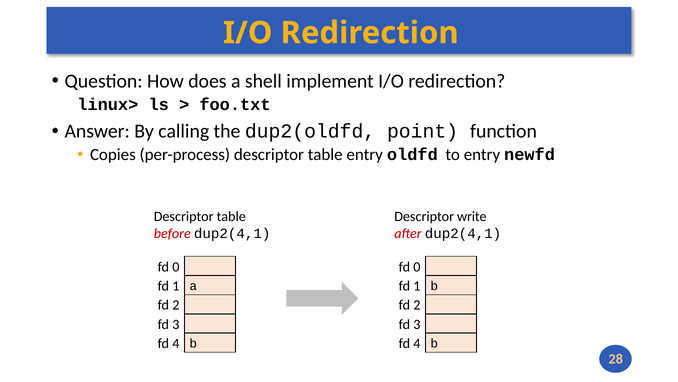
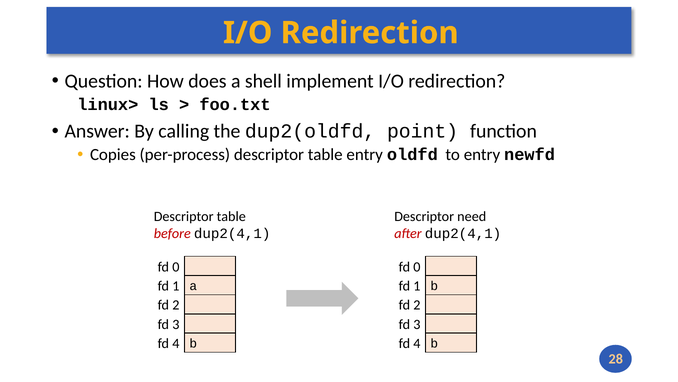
write: write -> need (472, 216)
